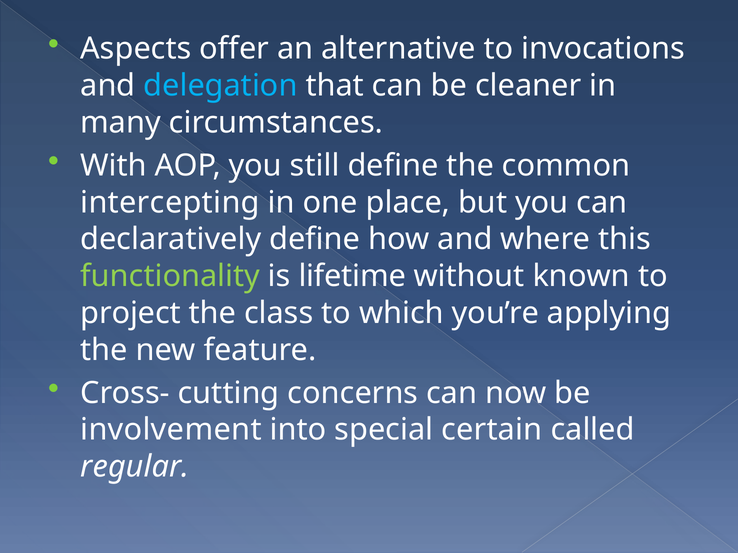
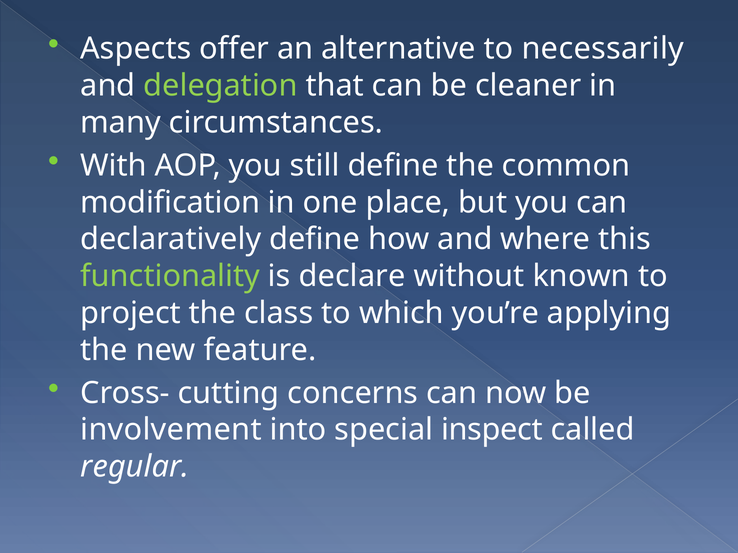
invocations: invocations -> necessarily (603, 49)
delegation colour: light blue -> light green (220, 86)
intercepting: intercepting -> modification (170, 203)
lifetime: lifetime -> declare (352, 276)
certain: certain -> inspect (492, 430)
